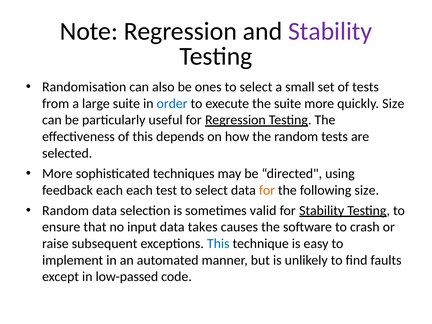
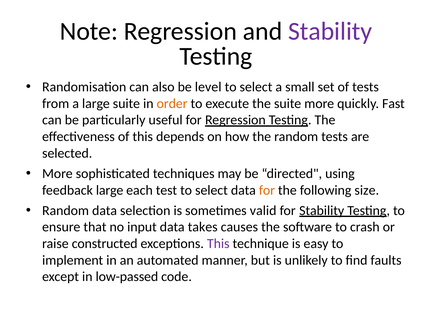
ones: ones -> level (208, 87)
order colour: blue -> orange (172, 104)
quickly Size: Size -> Fast (393, 104)
feedback each: each -> large (110, 190)
subsequent: subsequent -> constructed (105, 244)
This colour: blue -> purple (218, 244)
